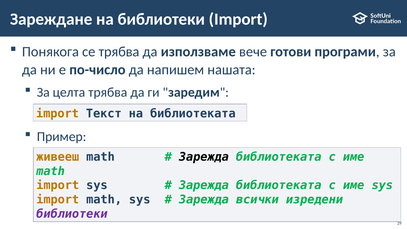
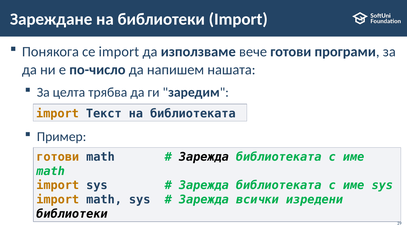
се трябва: трябва -> import (119, 52)
живееш: живееш -> готови (58, 157)
библиотеки colour: purple -> black (72, 214)
